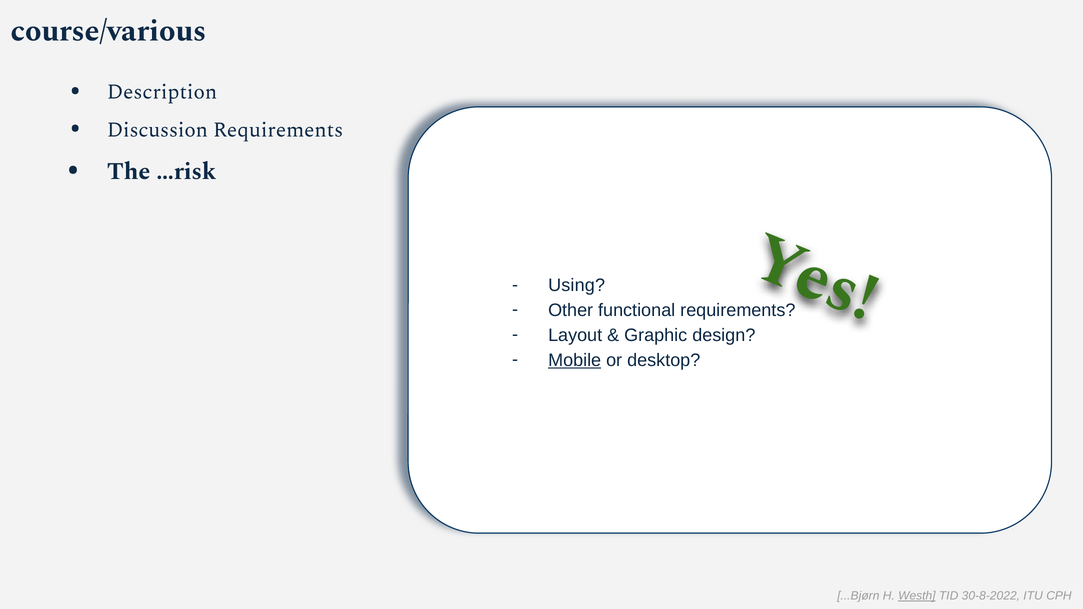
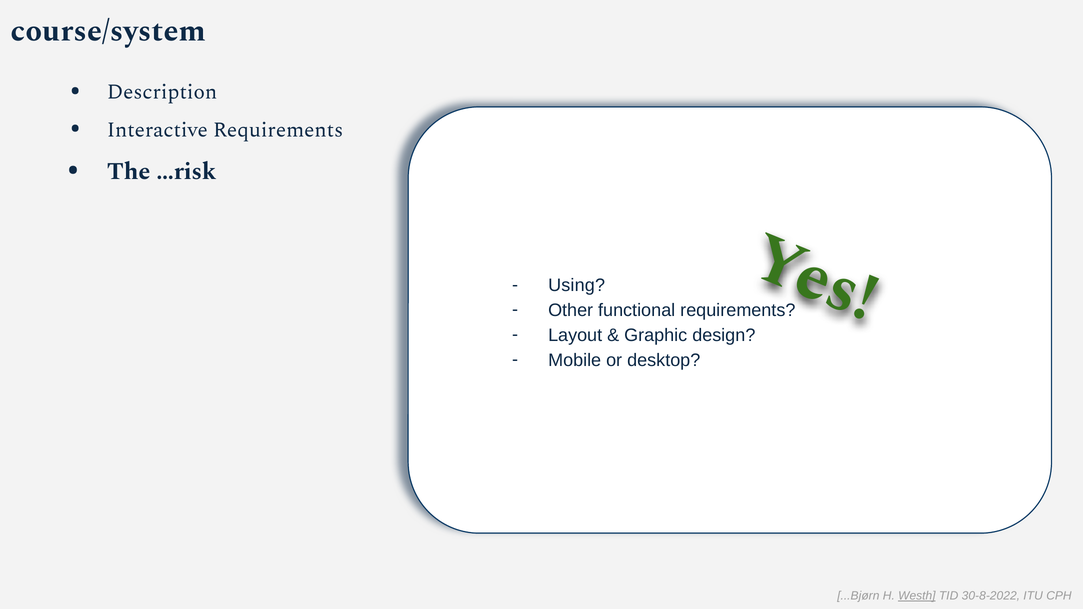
course/various: course/various -> course/system (108, 31)
Discussion: Discussion -> Interactive (157, 130)
Mobile underline: present -> none (575, 360)
